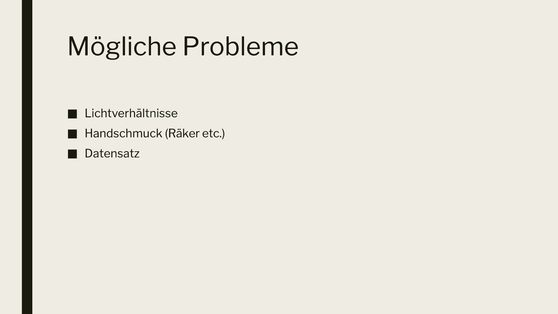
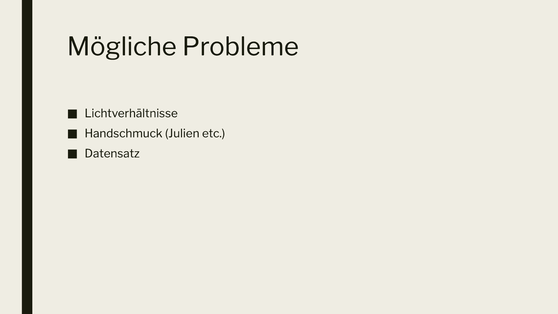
Räker: Räker -> Julien (182, 133)
